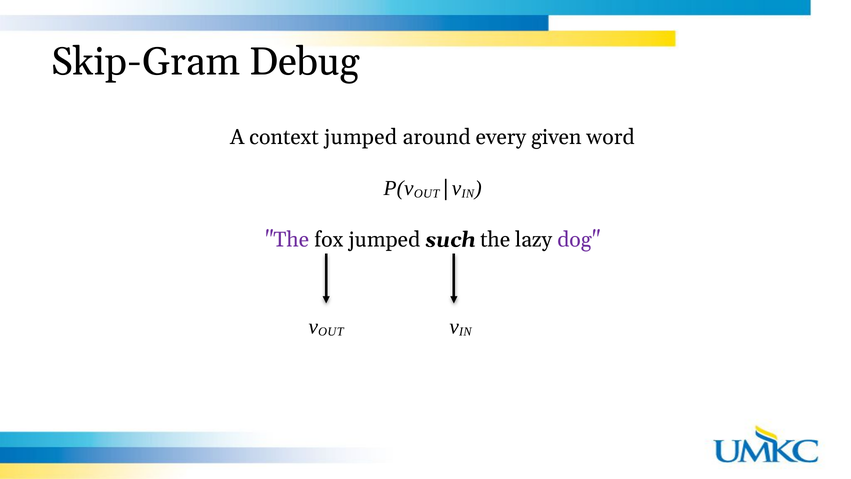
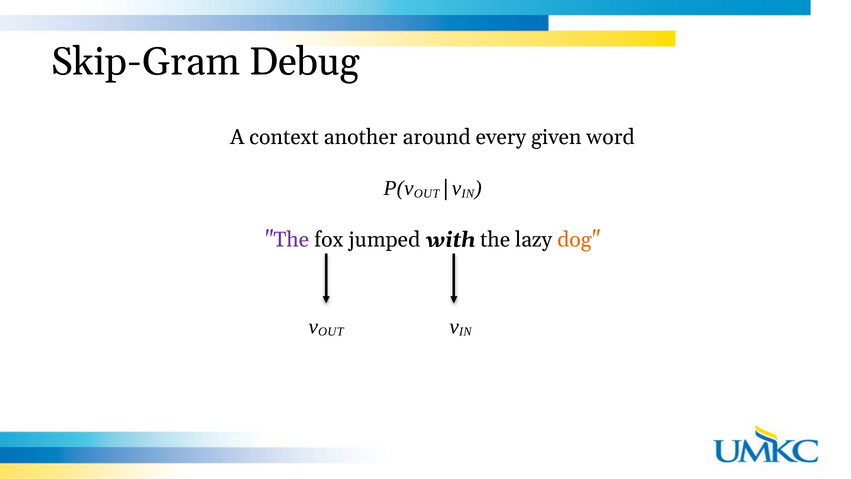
context jumped: jumped -> another (361, 137)
such: such -> with (450, 240)
dog colour: purple -> orange (579, 240)
